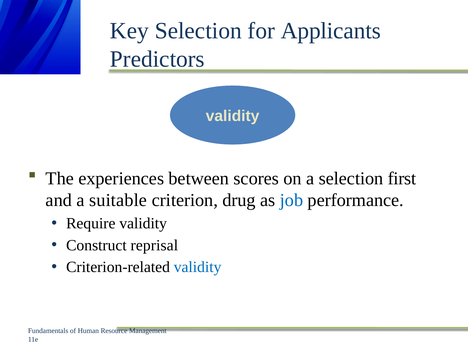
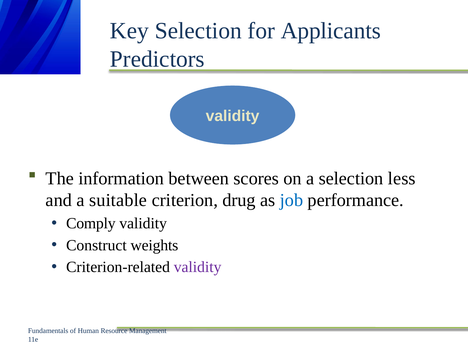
experiences: experiences -> information (121, 178)
first: first -> less (402, 178)
Require: Require -> Comply (91, 223)
reprisal: reprisal -> weights (154, 245)
validity colour: blue -> purple (198, 267)
